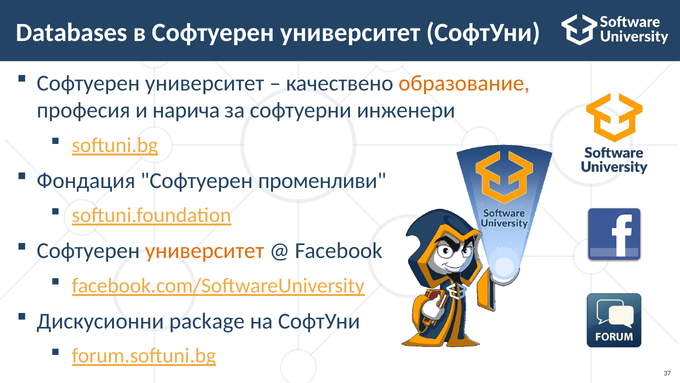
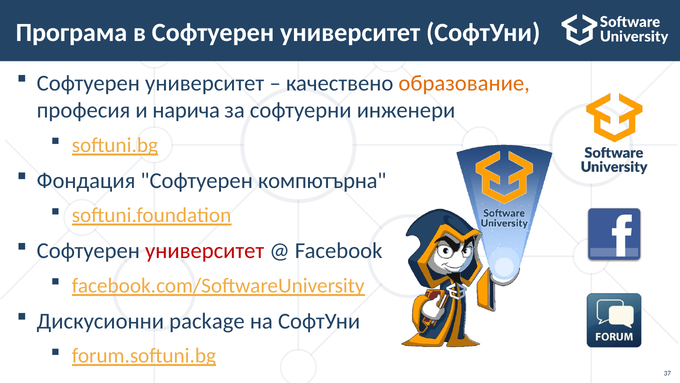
Databases: Databases -> Програма (71, 32)
променливи: променливи -> компютърна (322, 180)
университет colour: orange -> red (205, 251)
